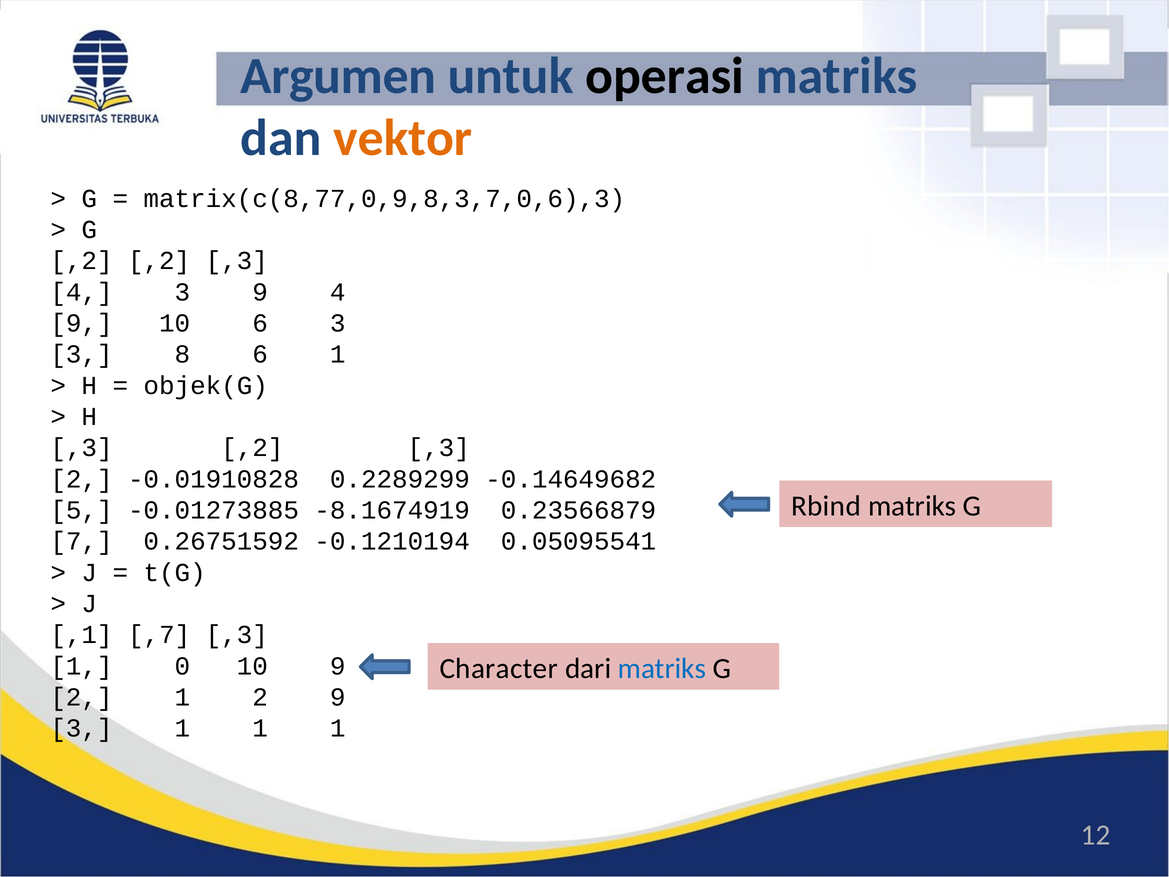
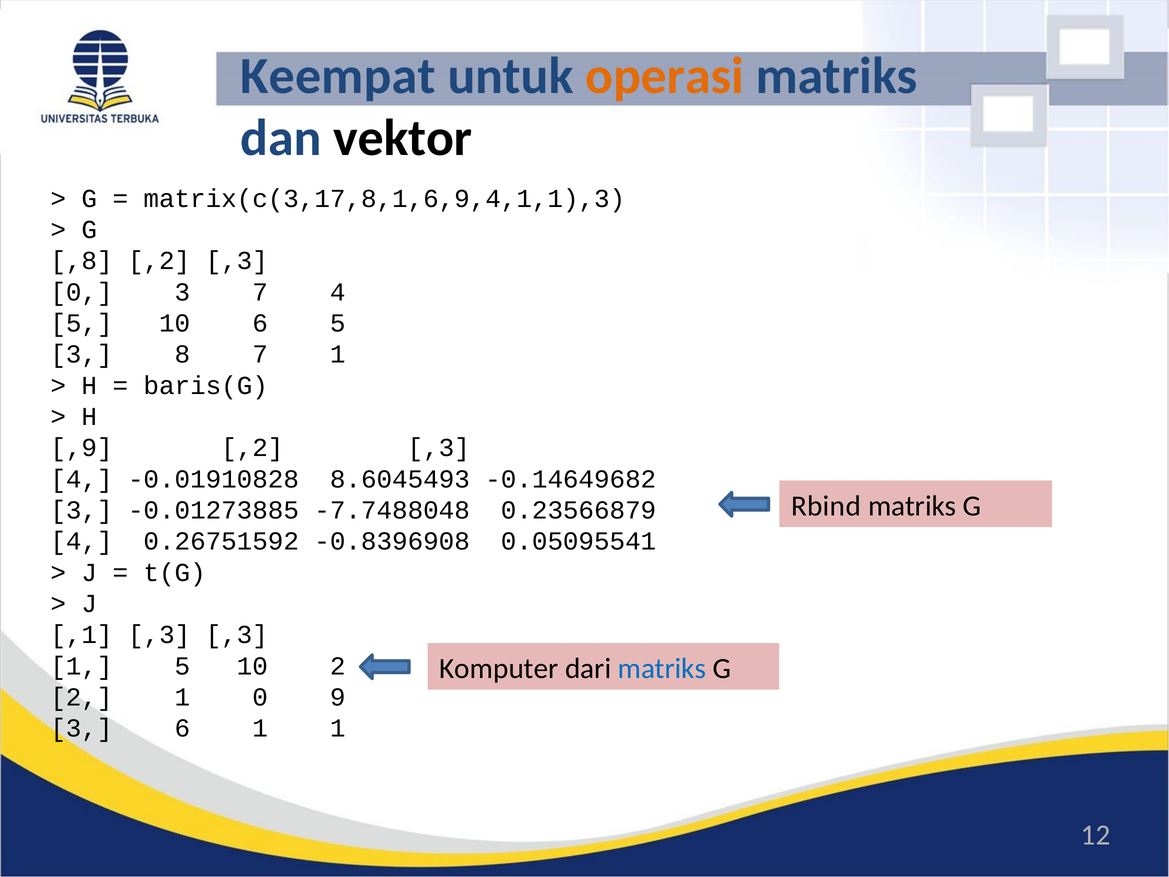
Argumen: Argumen -> Keempat (338, 76)
operasi colour: black -> orange (665, 76)
vektor colour: orange -> black (403, 138)
matrix(c(8,77,0,9,8,3,7,0,6),3: matrix(c(8,77,0,9,8,3,7,0,6),3 -> matrix(c(3,17,8,1,6,9,4,1,1),3 (384, 198)
,2: ,2 -> ,8 (82, 261)
4: 4 -> 0 (82, 292)
3 9: 9 -> 7 (260, 292)
9: 9 -> 5 (82, 323)
6 3: 3 -> 5 (338, 323)
8 6: 6 -> 7 (260, 354)
objek(G: objek(G -> baris(G (206, 385)
,3: ,3 -> ,9 (82, 448)
2: 2 -> 4 (82, 479)
0.2289299: 0.2289299 -> 8.6045493 (400, 479)
5: 5 -> 3 (82, 510)
-8.1674919: -8.1674919 -> -7.7488048 (392, 510)
7: 7 -> 4 (82, 541)
-0.1210194: -0.1210194 -> -0.8396908 (392, 541)
,1 ,7: ,7 -> ,3 (159, 635)
1 0: 0 -> 5 (182, 666)
10 9: 9 -> 2 (338, 666)
Character: Character -> Komputer (499, 668)
1 2: 2 -> 0 (260, 697)
3 1: 1 -> 6 (182, 728)
